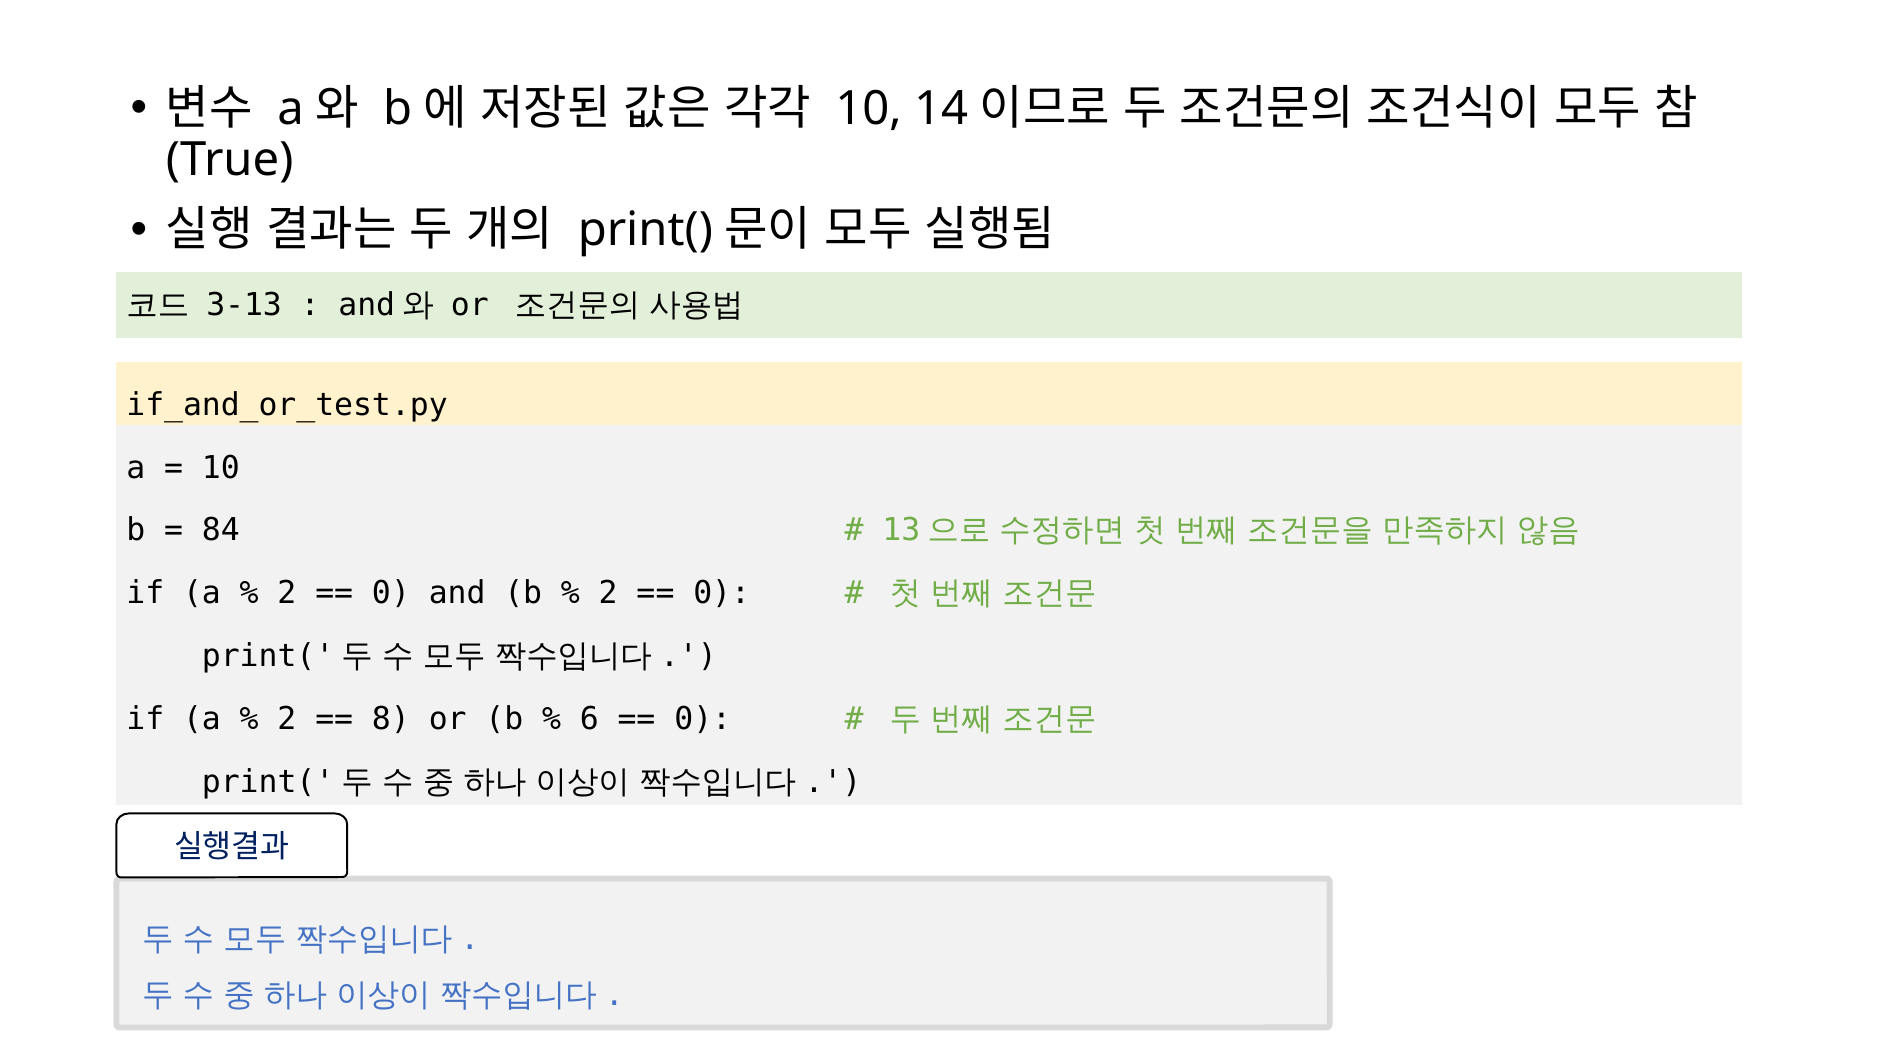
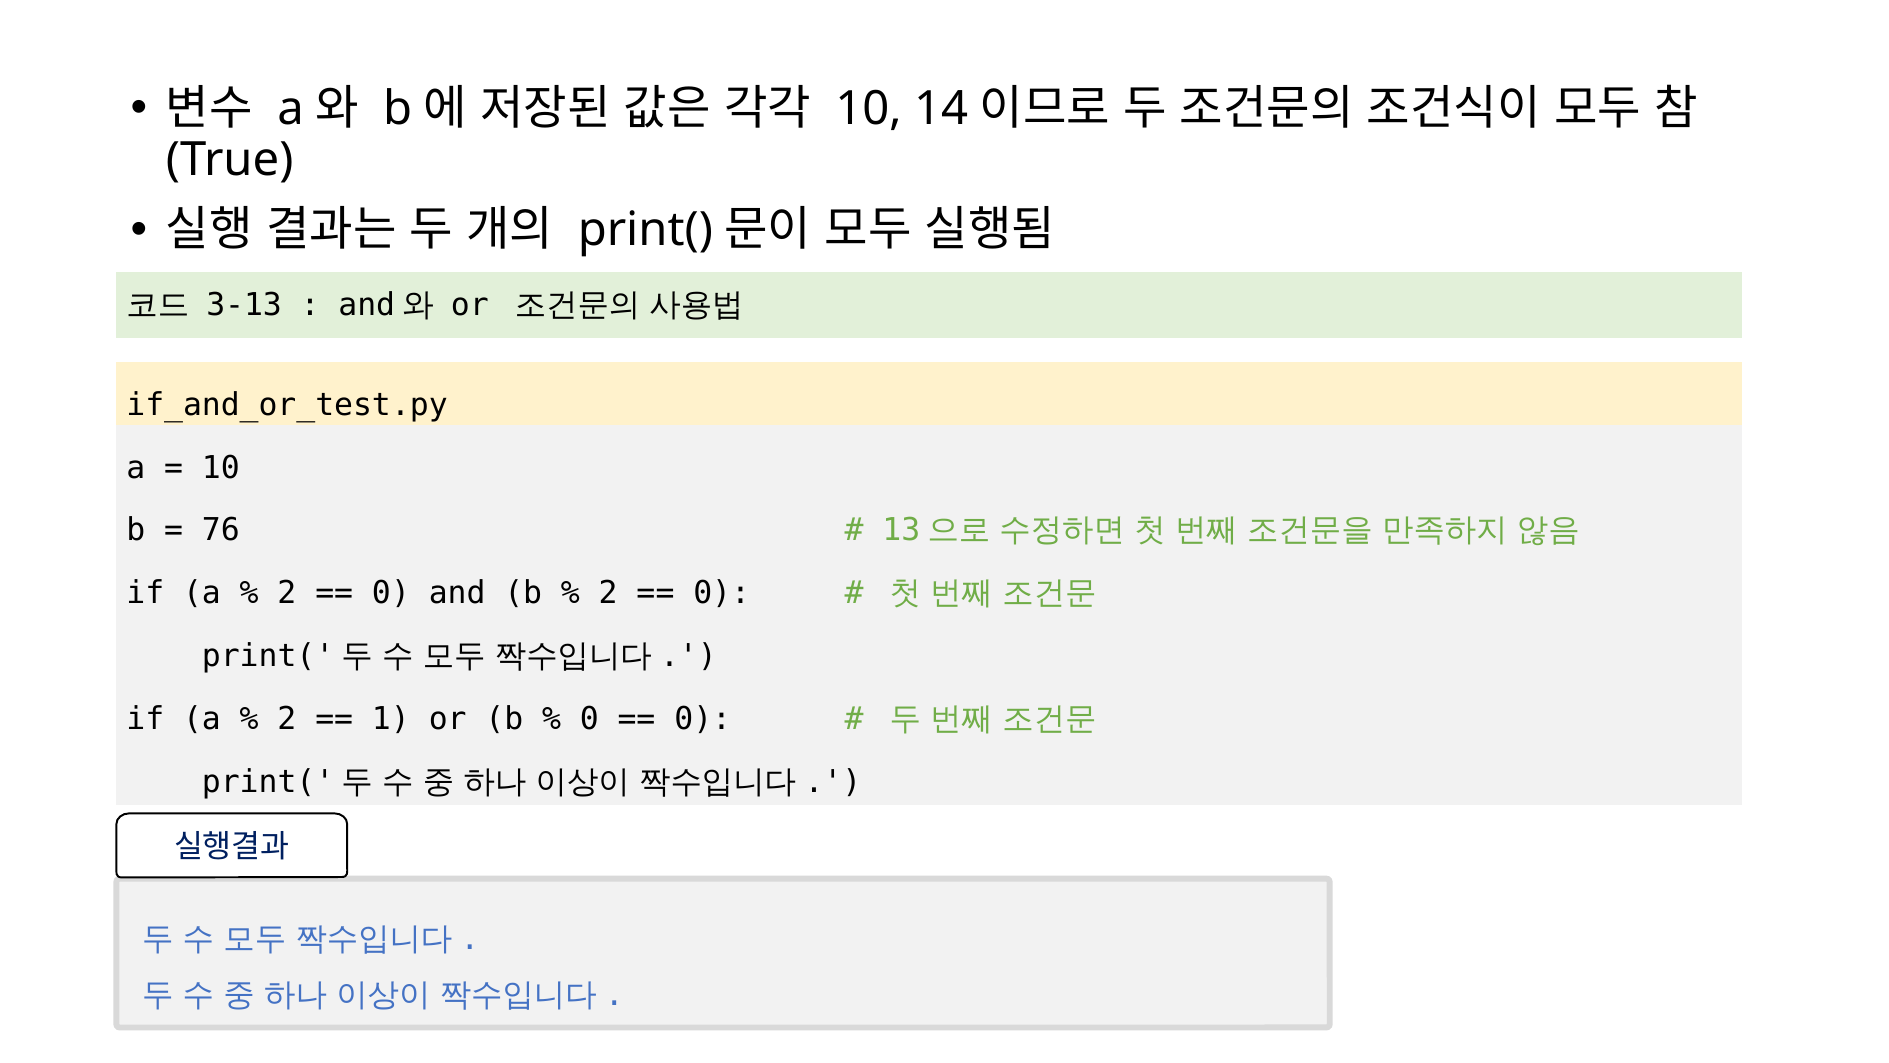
84: 84 -> 76 (221, 530)
8: 8 -> 1 (391, 719)
6: 6 -> 0 (589, 719)
